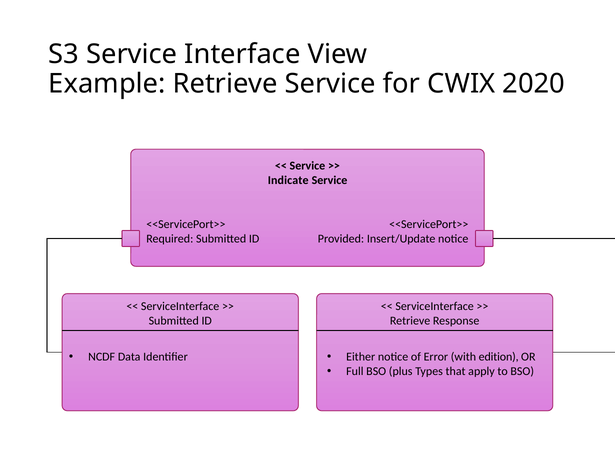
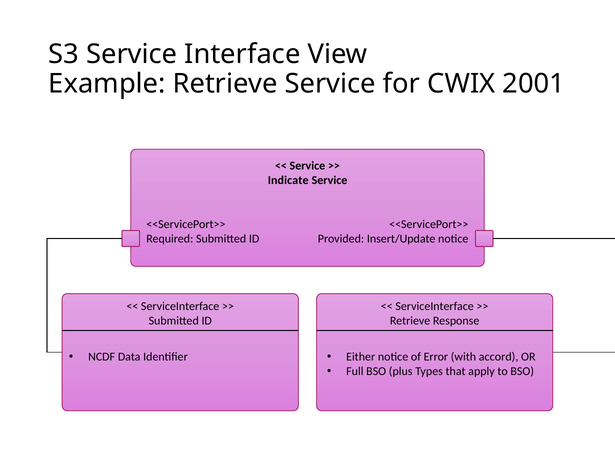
2020: 2020 -> 2001 (534, 84)
edition: edition -> accord (499, 357)
